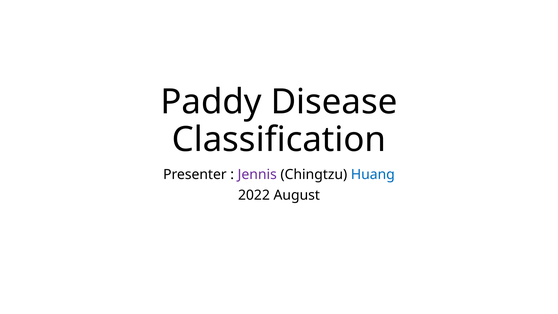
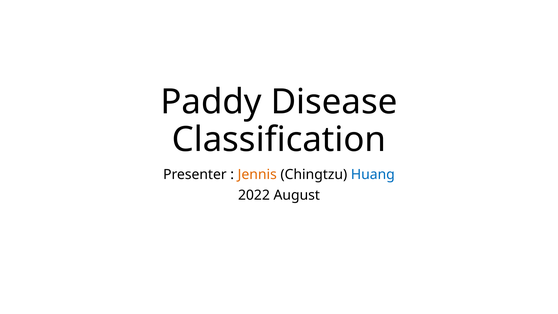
Jennis colour: purple -> orange (257, 174)
